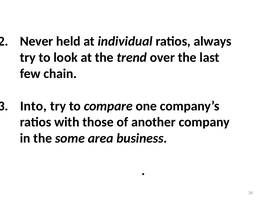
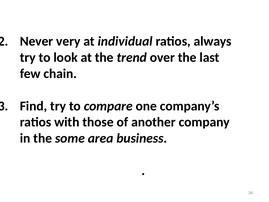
held: held -> very (68, 41)
Into: Into -> Find (33, 106)
